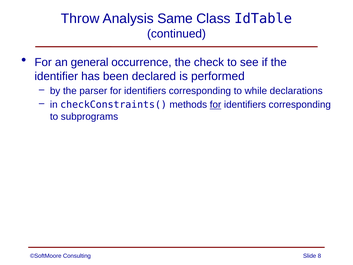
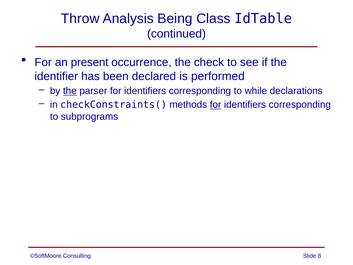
Same: Same -> Being (175, 19)
general: general -> present (90, 62)
the underline: none -> present (70, 91)
